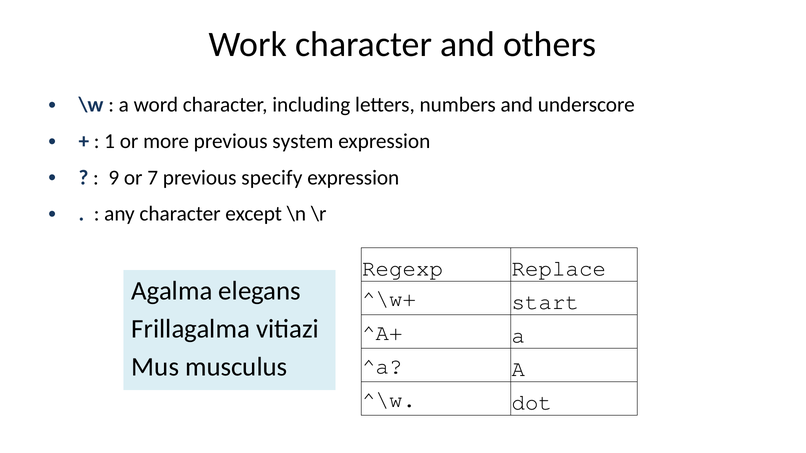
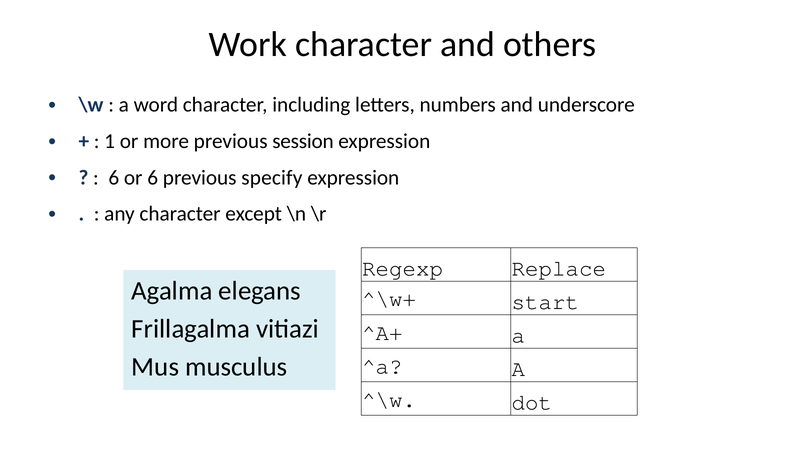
system: system -> session (303, 141)
9: 9 -> 6 (114, 178)
or 7: 7 -> 6 (153, 178)
